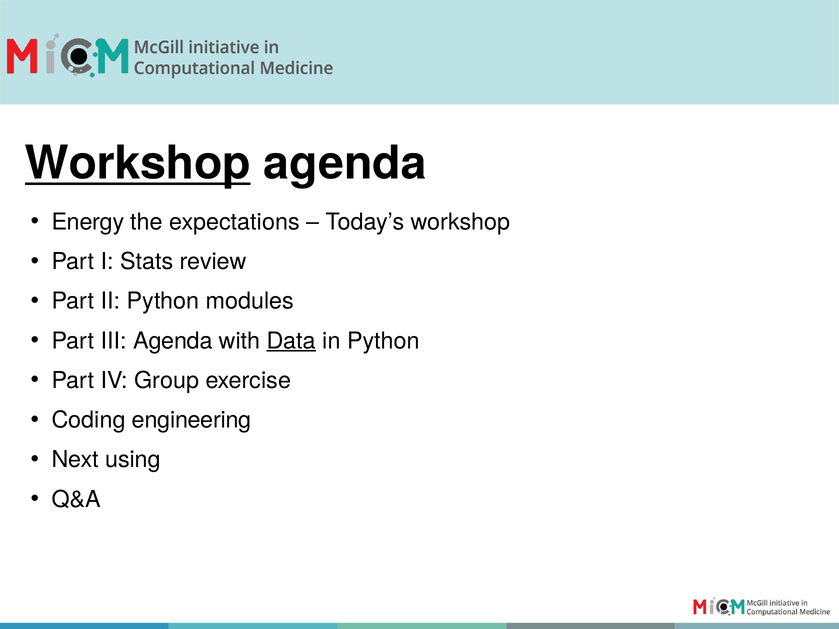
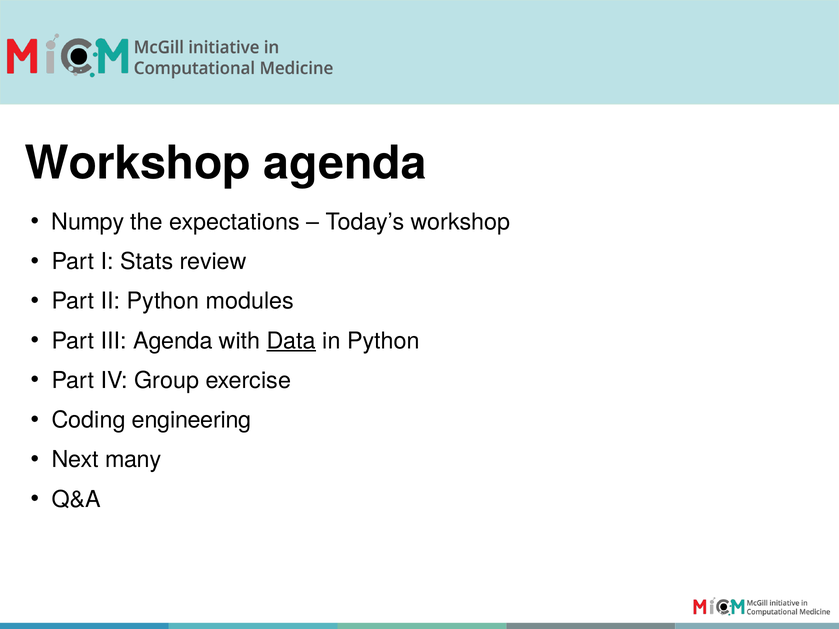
Workshop underline: present -> none (138, 164)
Energy: Energy -> Numpy (88, 222)
using: using -> many (133, 460)
